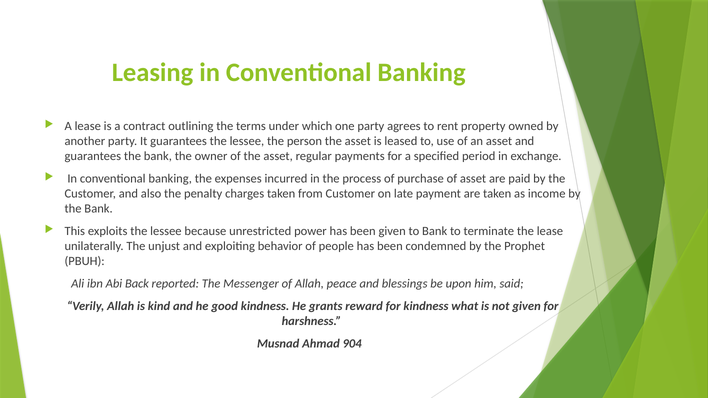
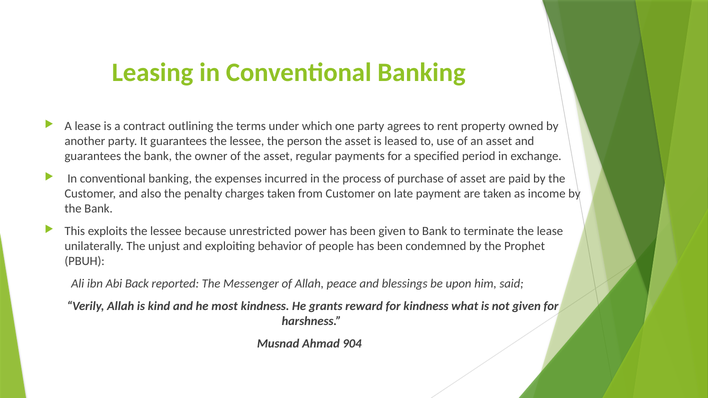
good: good -> most (225, 306)
